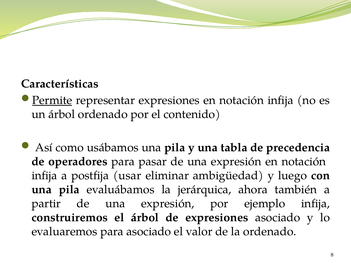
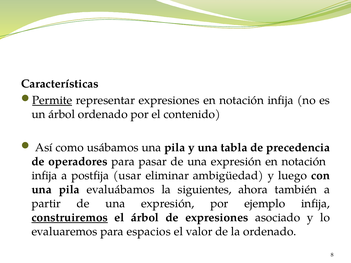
jerárquica: jerárquica -> siguientes (205, 190)
construiremos underline: none -> present (70, 218)
para asociado: asociado -> espacios (149, 232)
